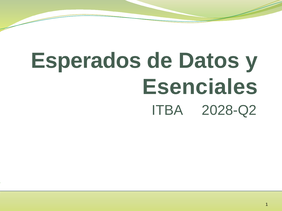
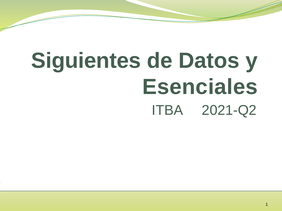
Esperados: Esperados -> Siguientes (86, 61)
2028-Q2: 2028-Q2 -> 2021-Q2 (229, 110)
